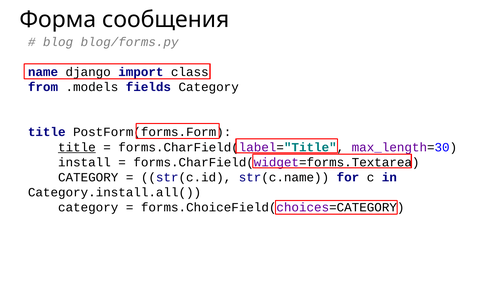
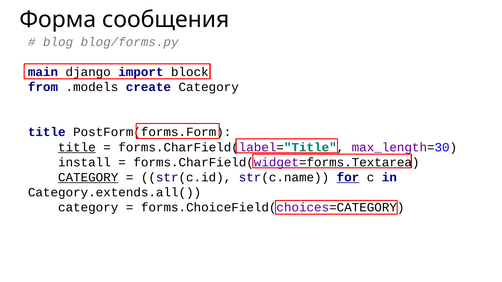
name: name -> main (43, 72)
class: class -> block (190, 72)
fields: fields -> create (148, 87)
CATEGORY underline: none -> present (88, 178)
for underline: none -> present (348, 178)
Category.install.all(: Category.install.all( -> Category.extends.all( (115, 193)
